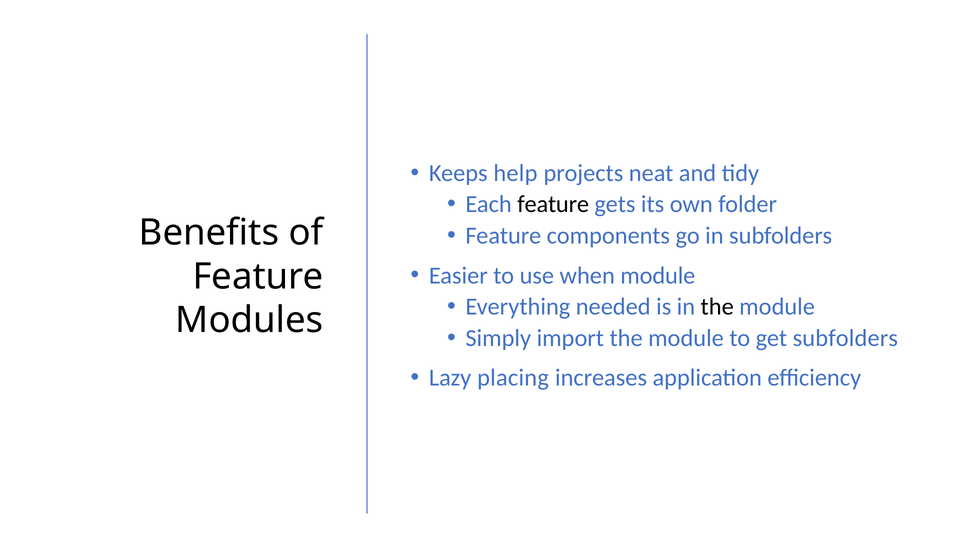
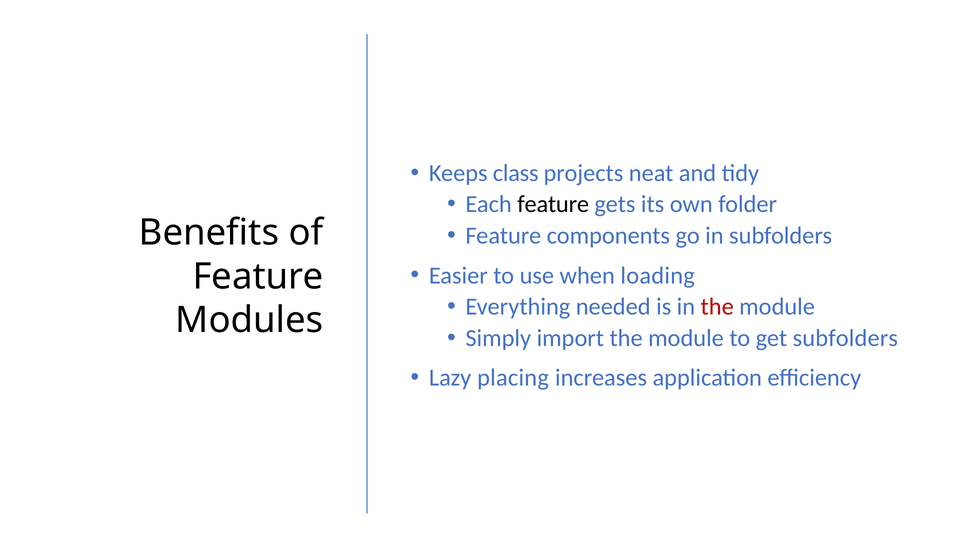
help: help -> class (516, 173)
when module: module -> loading (658, 276)
the colour: black -> red (717, 307)
